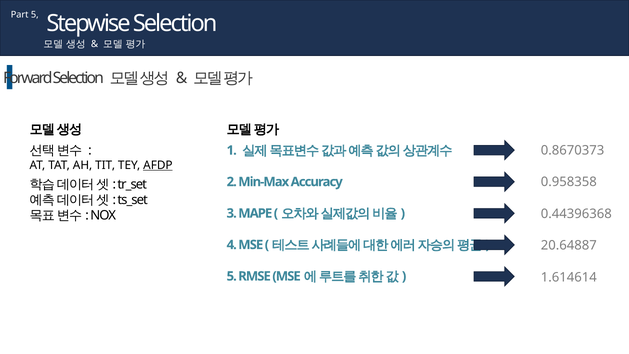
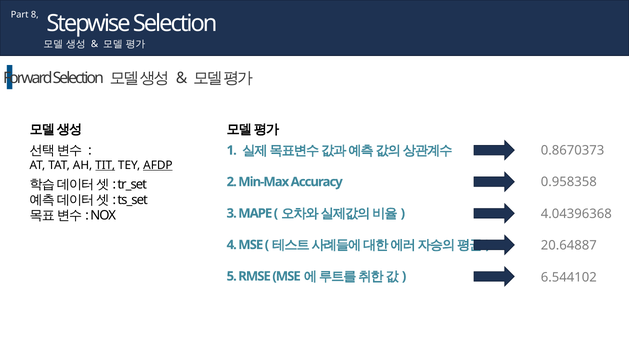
Part 5: 5 -> 8 (35, 15)
TIT underline: none -> present (105, 165)
0.44396368: 0.44396368 -> 4.04396368 (576, 214)
1.614614: 1.614614 -> 6.544102 (569, 277)
